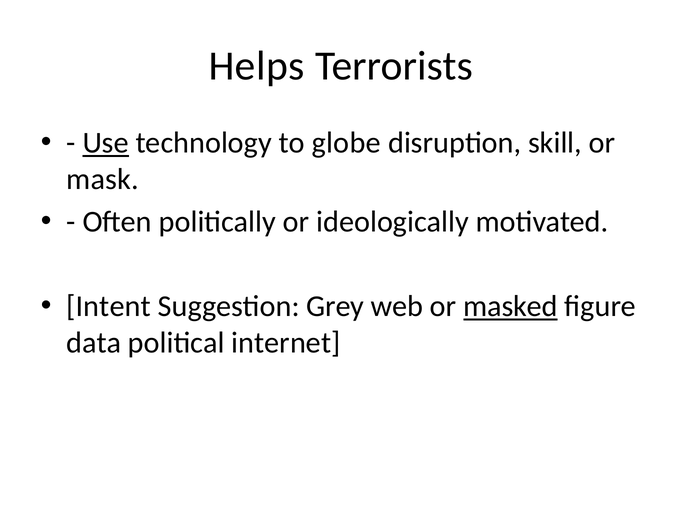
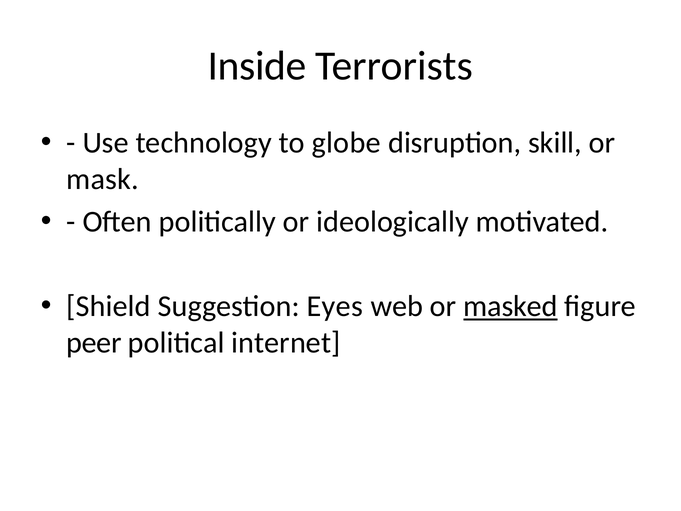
Helps: Helps -> Inside (257, 66)
Use underline: present -> none (106, 143)
Intent: Intent -> Shield (109, 306)
Grey: Grey -> Eyes (335, 306)
data: data -> peer (94, 343)
